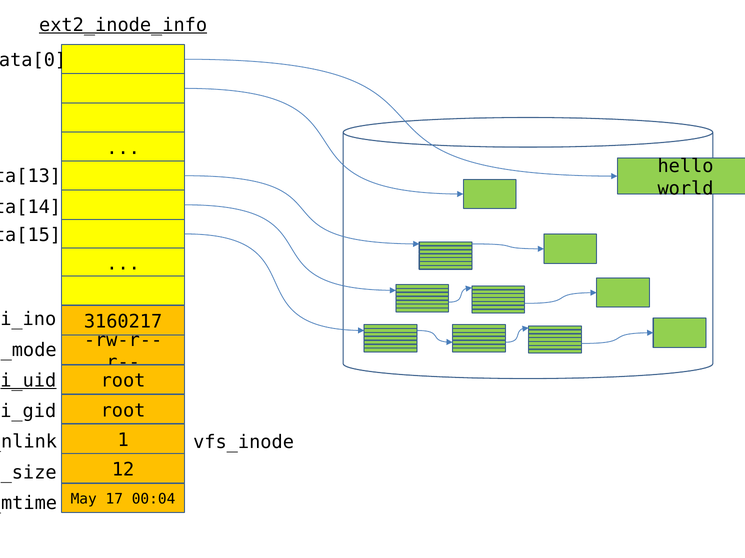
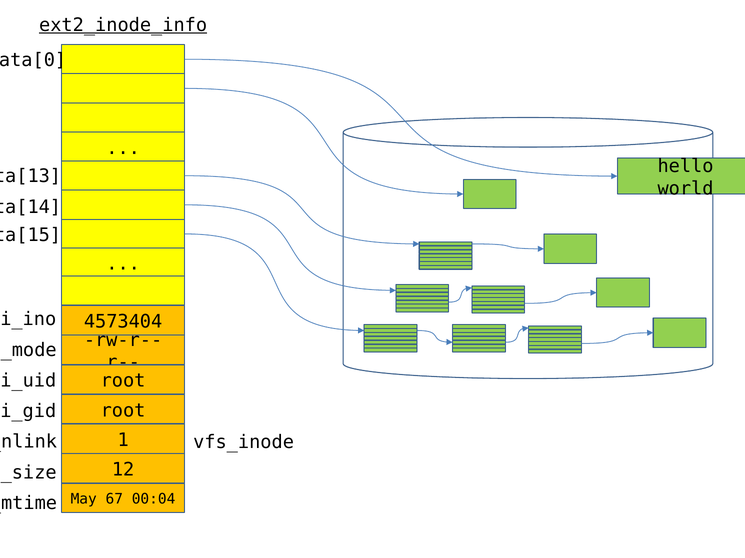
3160217: 3160217 -> 4573404 (123, 322)
i_uid underline: present -> none (28, 381)
17: 17 -> 67 (114, 500)
